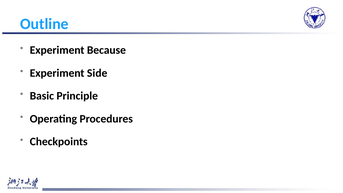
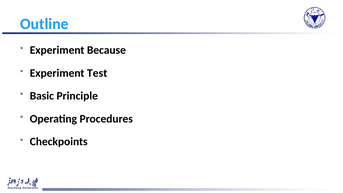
Side: Side -> Test (97, 73)
